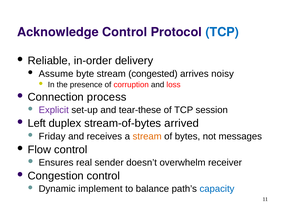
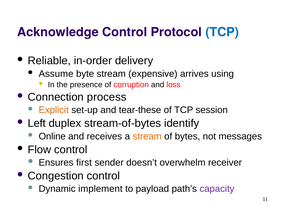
congested: congested -> expensive (153, 74)
noisy: noisy -> using (223, 74)
Explicit colour: purple -> orange (54, 110)
arrived: arrived -> identify (182, 124)
Friday: Friday -> Online (52, 137)
real: real -> first (84, 163)
balance: balance -> payload (152, 189)
capacity colour: blue -> purple (217, 189)
